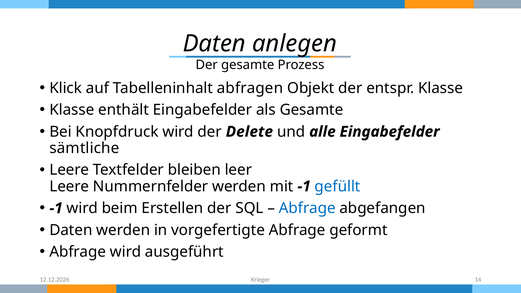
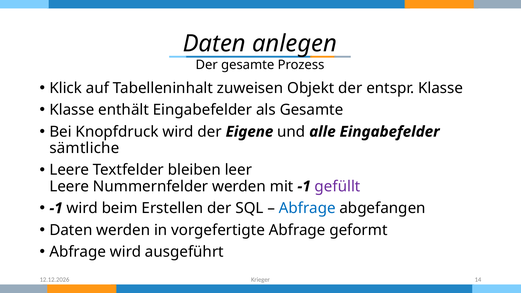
abfragen: abfragen -> zuweisen (250, 88)
Delete: Delete -> Eigene (249, 132)
gefüllt colour: blue -> purple (338, 186)
